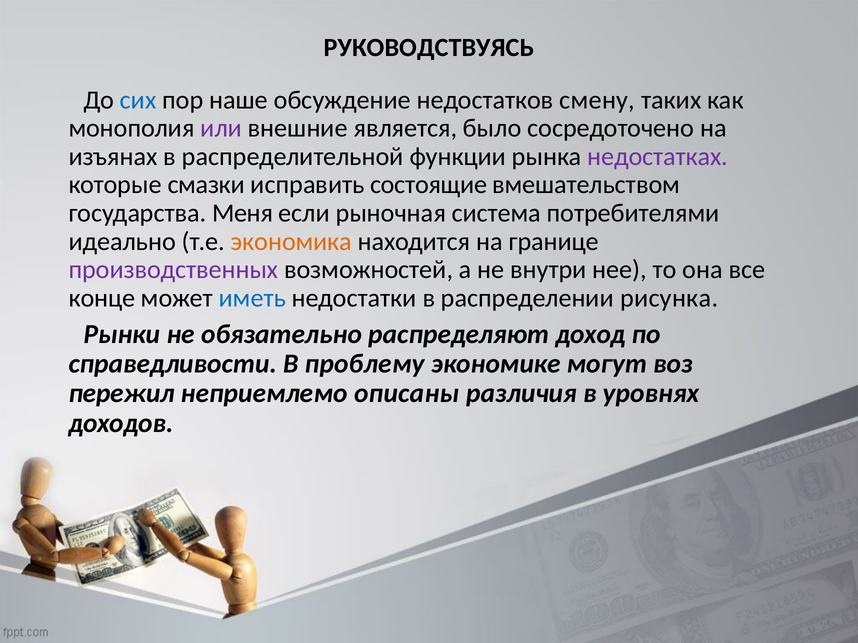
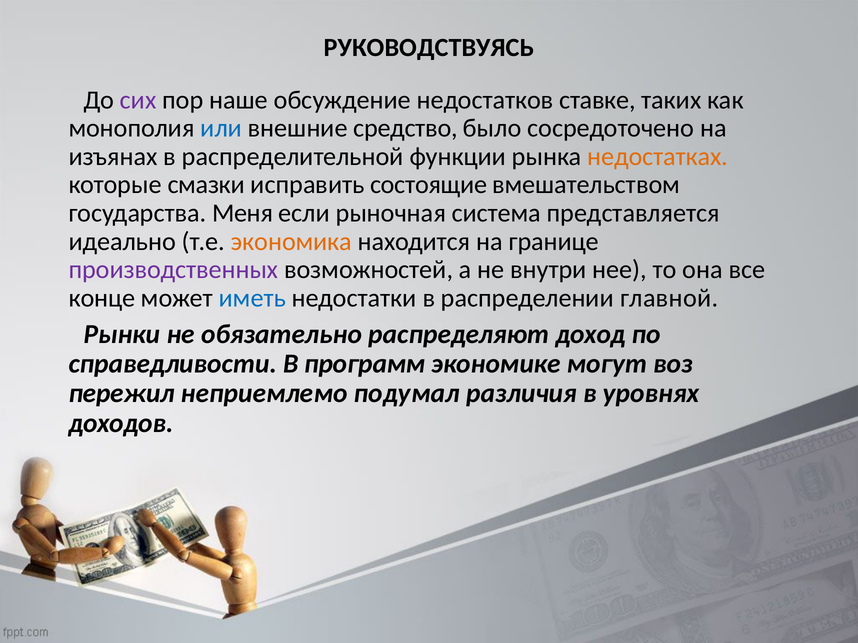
сих colour: blue -> purple (138, 100)
смену: смену -> ставке (597, 100)
или colour: purple -> blue (221, 128)
является: является -> средство (405, 128)
недостатках colour: purple -> orange (658, 157)
потребителями: потребителями -> представляется (633, 213)
рисунка: рисунка -> главной (669, 298)
проблему: проблему -> программ (365, 364)
описаны: описаны -> подумал (407, 394)
